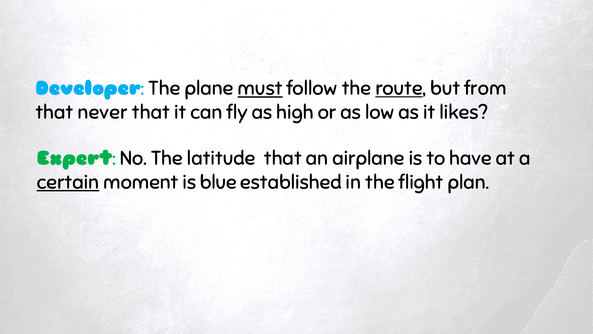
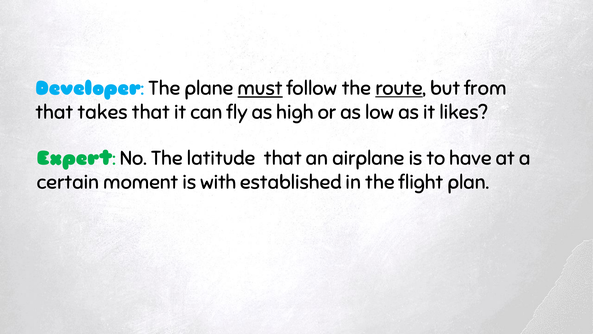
never: never -> takes (103, 112)
certain underline: present -> none (68, 182)
blue: blue -> with (218, 182)
